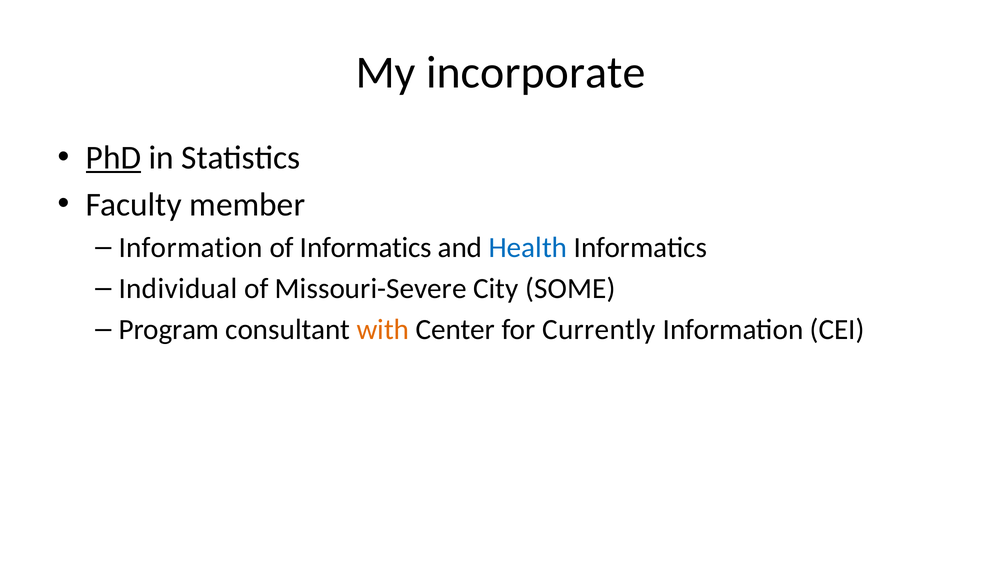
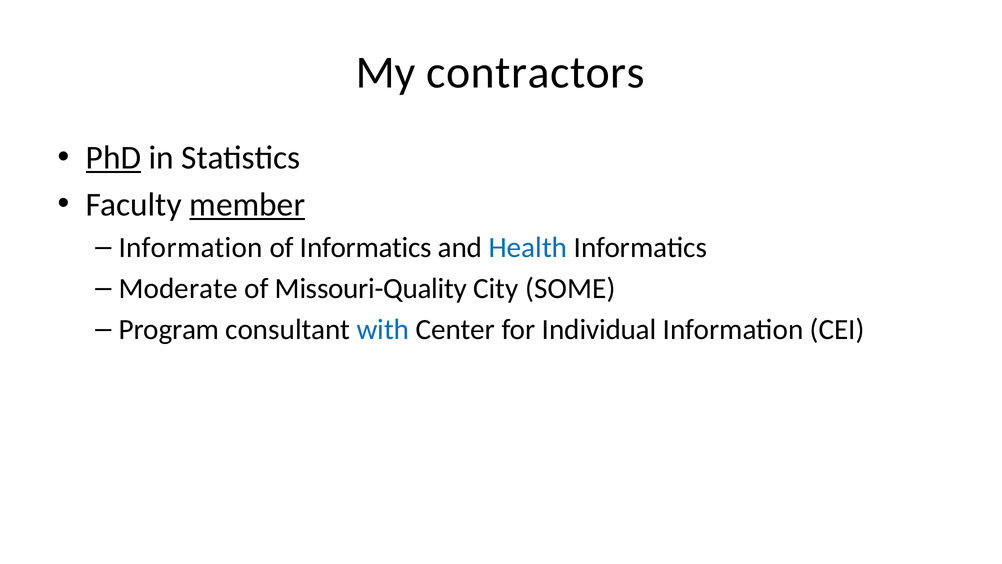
incorporate: incorporate -> contractors (536, 73)
member underline: none -> present (247, 204)
Individual: Individual -> Moderate (178, 289)
Missouri-Severe: Missouri-Severe -> Missouri-Quality (371, 289)
with colour: orange -> blue (383, 329)
Currently: Currently -> Individual (599, 329)
